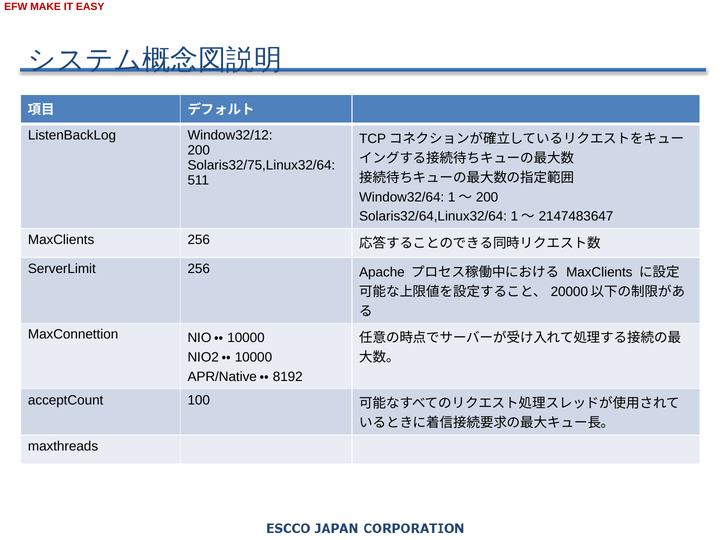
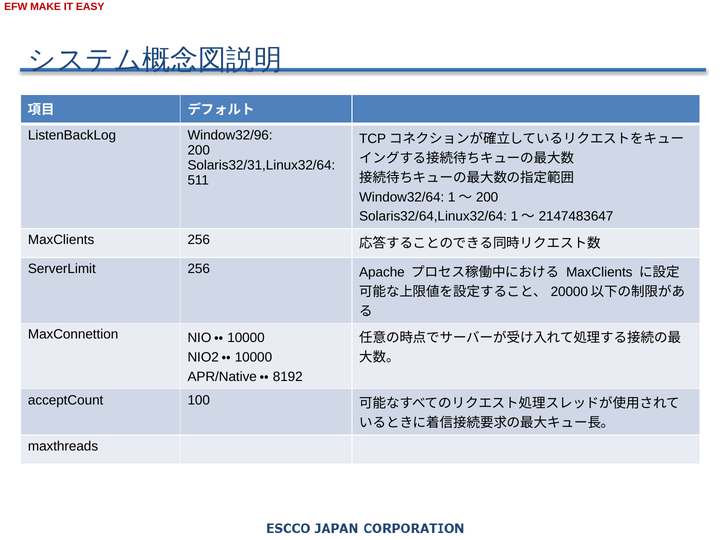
Window32/12: Window32/12 -> Window32/96 (230, 135)
Solaris32/75,Linux32/64: Solaris32/75,Linux32/64 -> Solaris32/31,Linux32/64 (261, 165)
